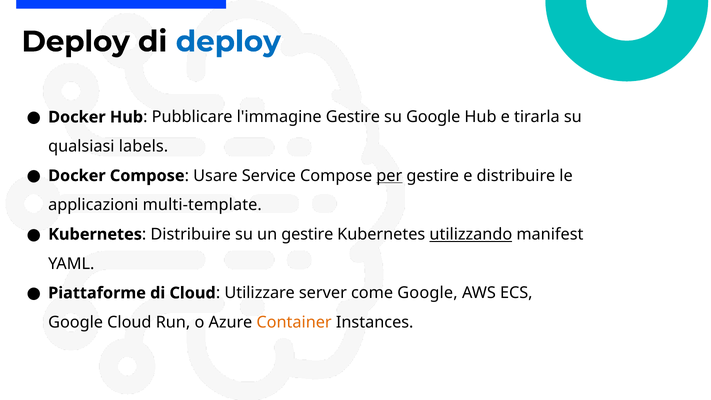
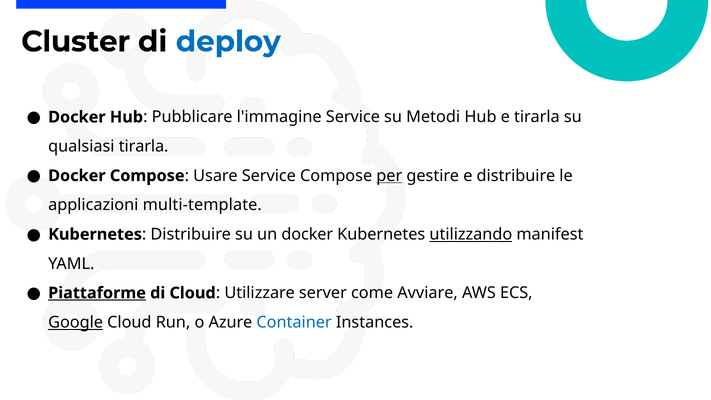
Deploy: Deploy -> Cluster (76, 42)
l'immagine Gestire: Gestire -> Service (353, 117)
su Google: Google -> Metodi (433, 117)
qualsiasi labels: labels -> tirarla (144, 146)
un gestire: gestire -> docker (307, 234)
Piattaforme underline: none -> present (97, 293)
come Google: Google -> Avviare (428, 293)
Google underline: none -> present (76, 322)
Container colour: orange -> blue (294, 322)
